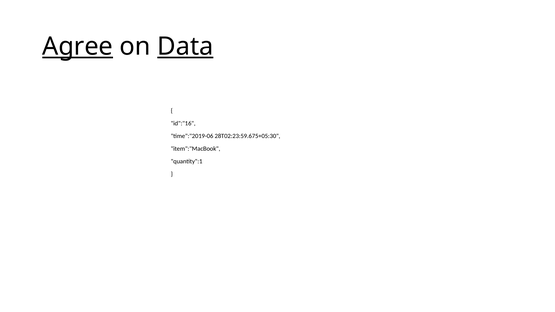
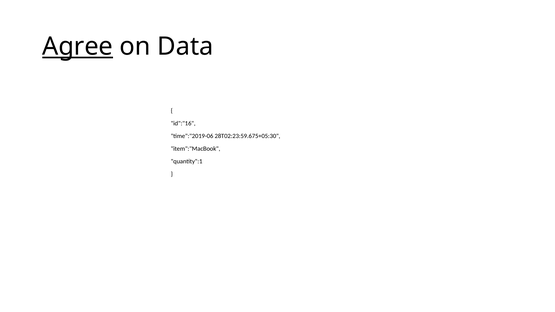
Data underline: present -> none (185, 47)
